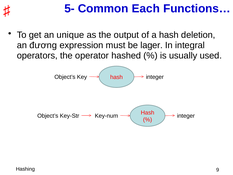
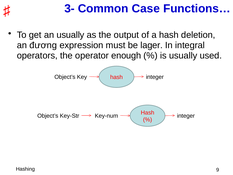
5-: 5- -> 3- (70, 9)
Each: Each -> Case (146, 9)
an unique: unique -> usually (70, 35)
hashed: hashed -> enough (126, 55)
